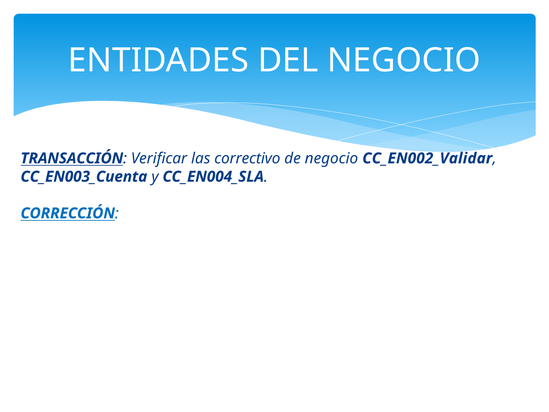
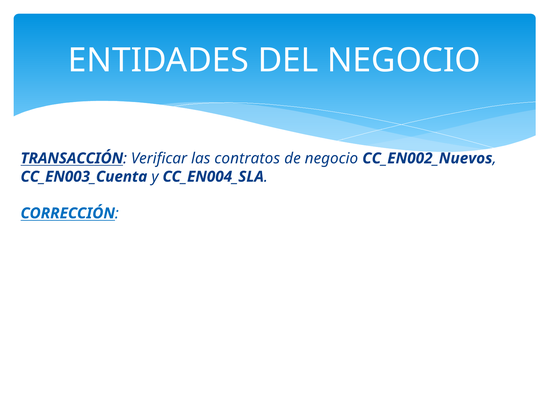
correctivo: correctivo -> contratos (247, 158)
CC_EN002_Validar: CC_EN002_Validar -> CC_EN002_Nuevos (427, 158)
